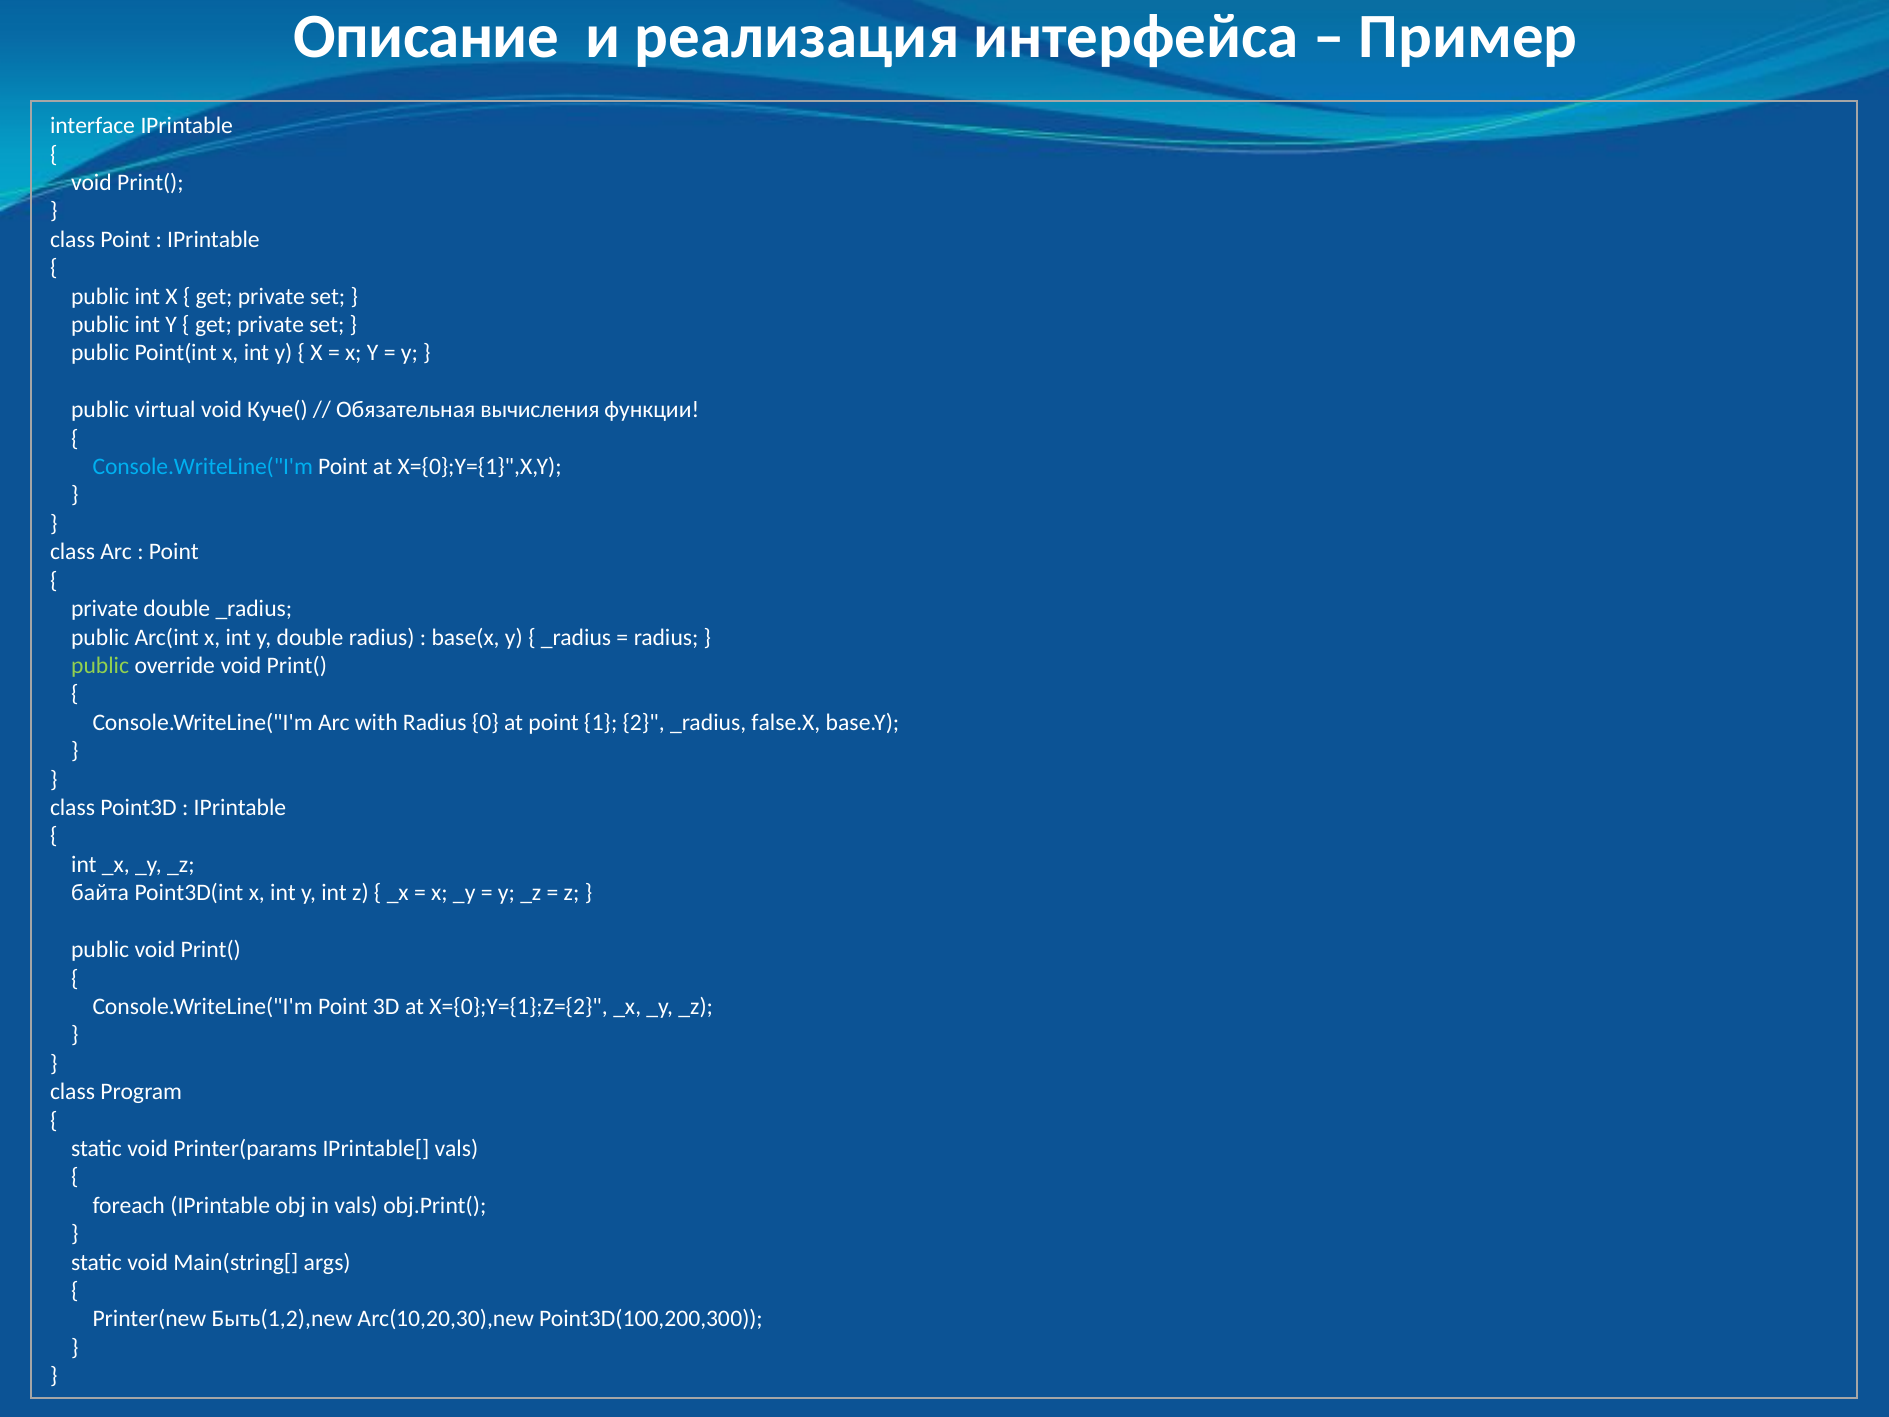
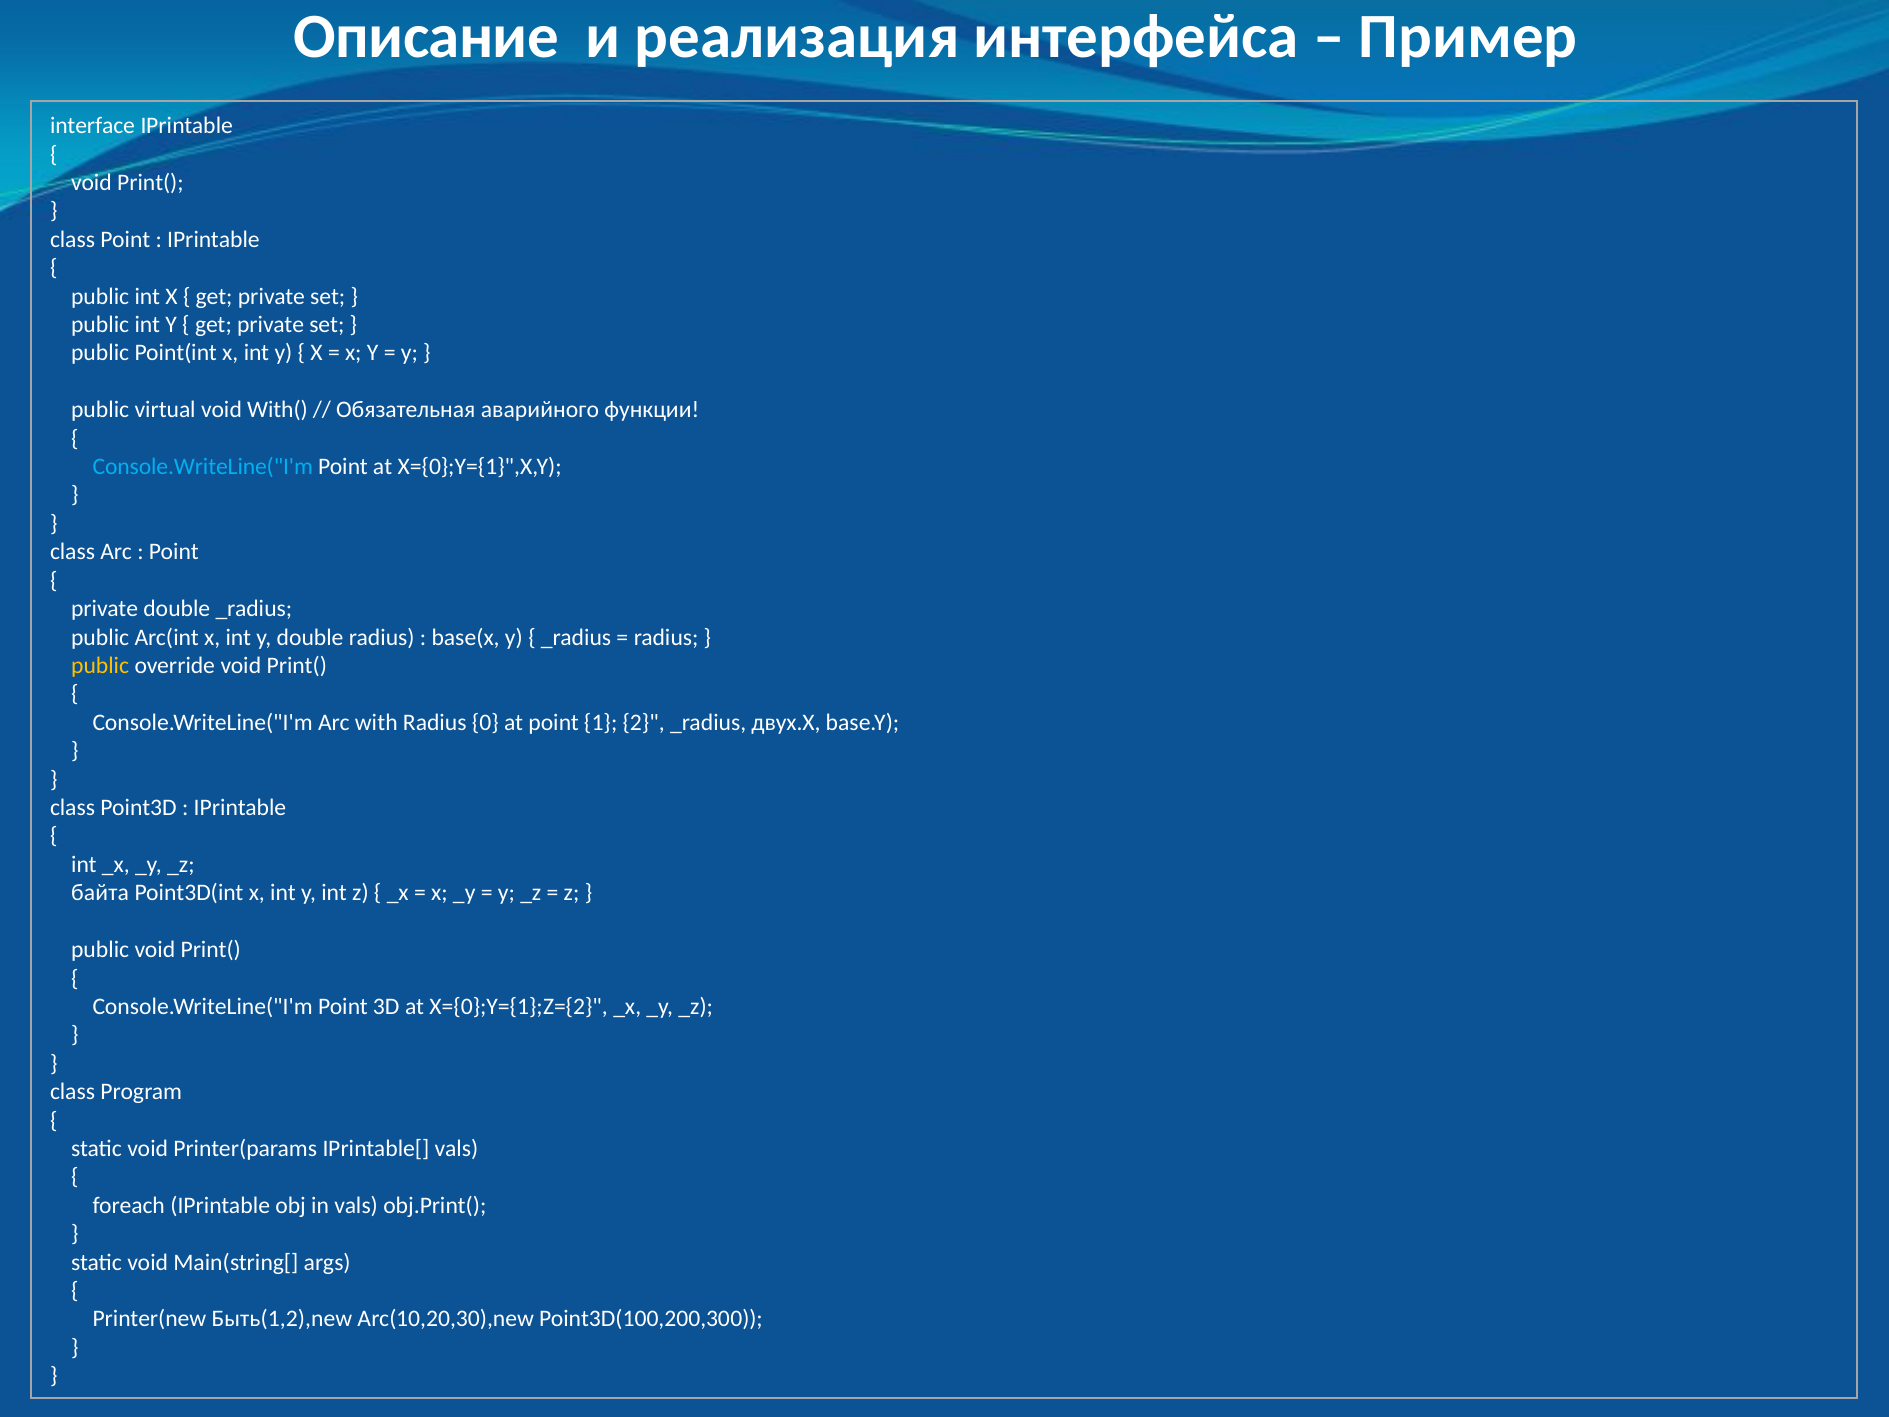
Куче(: Куче( -> With( (278, 410)
вычисления: вычисления -> аварийного (540, 410)
public colour: light green -> yellow (100, 666)
false.X: false.X -> двух.X (786, 722)
